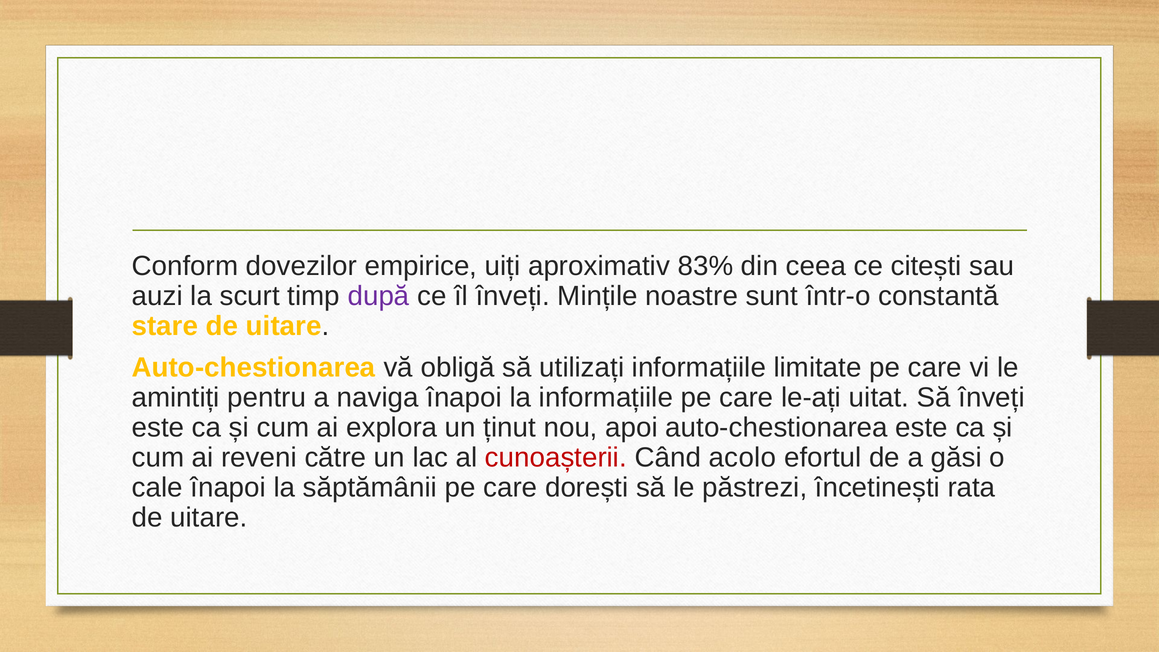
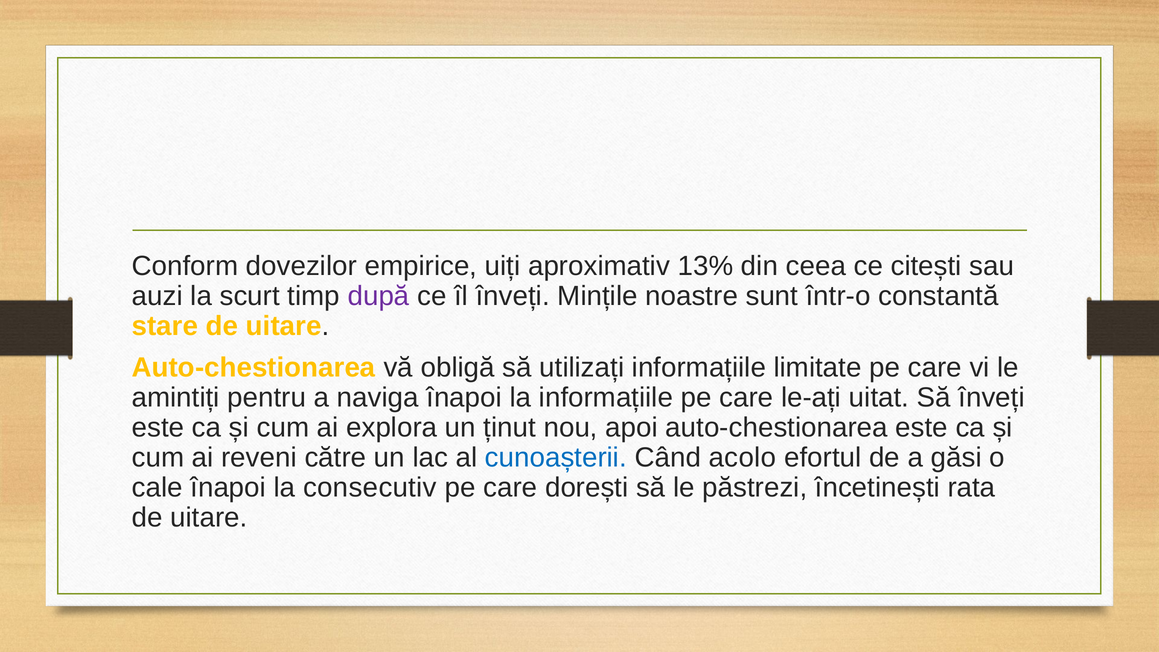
83%: 83% -> 13% (705, 266)
cunoașterii colour: red -> blue (556, 458)
săptămânii: săptămânii -> consecutiv (370, 488)
